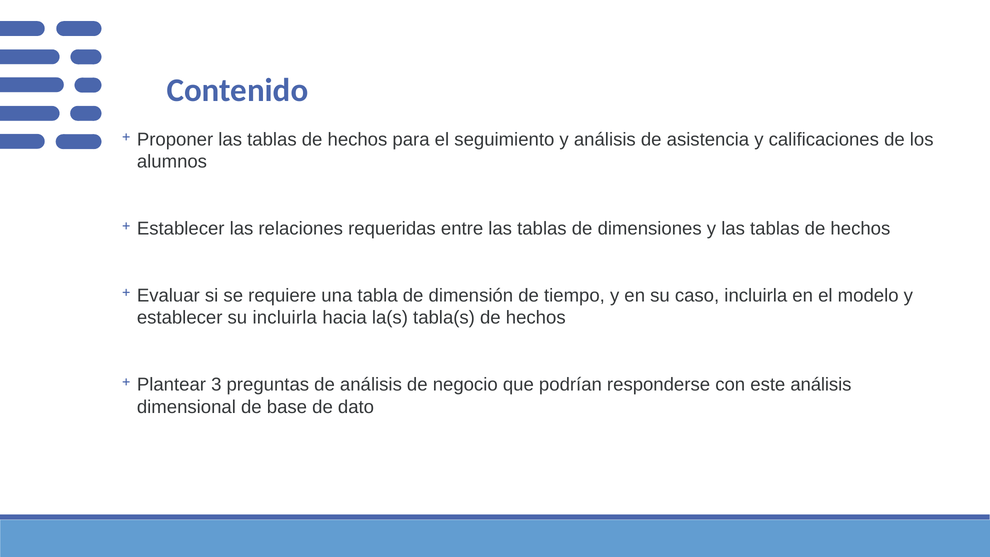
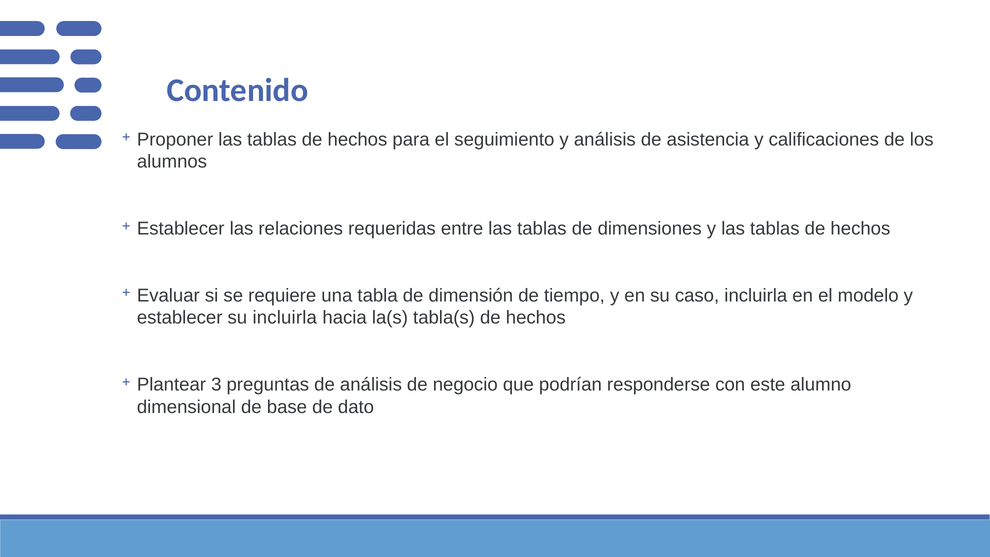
este análisis: análisis -> alumno (821, 385)
